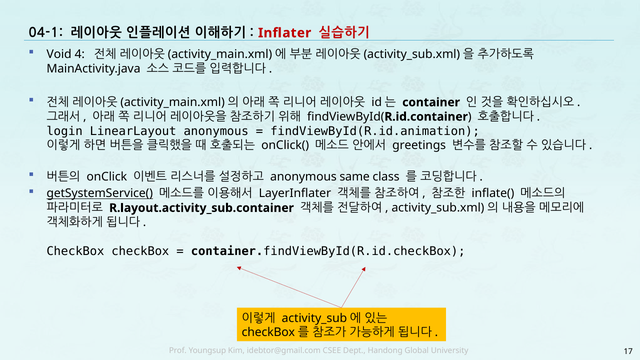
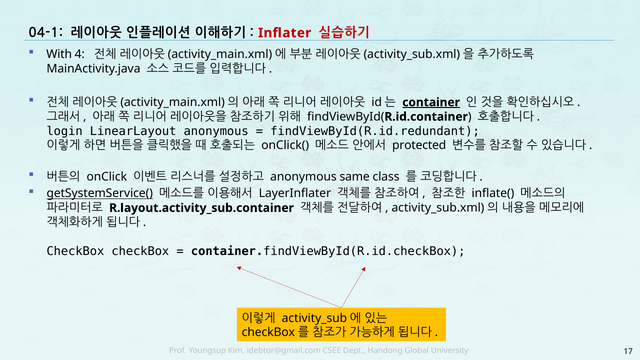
Void: Void -> With (59, 54)
container underline: none -> present (431, 102)
findViewById(R.id.animation: findViewById(R.id.animation -> findViewById(R.id.redundant (375, 131)
greetings: greetings -> protected (419, 146)
